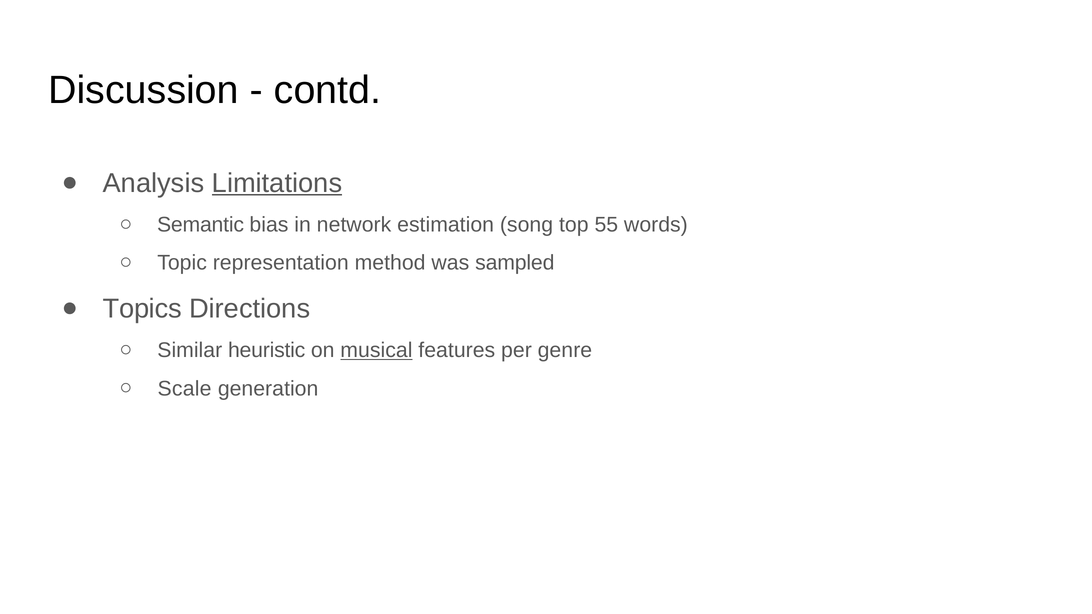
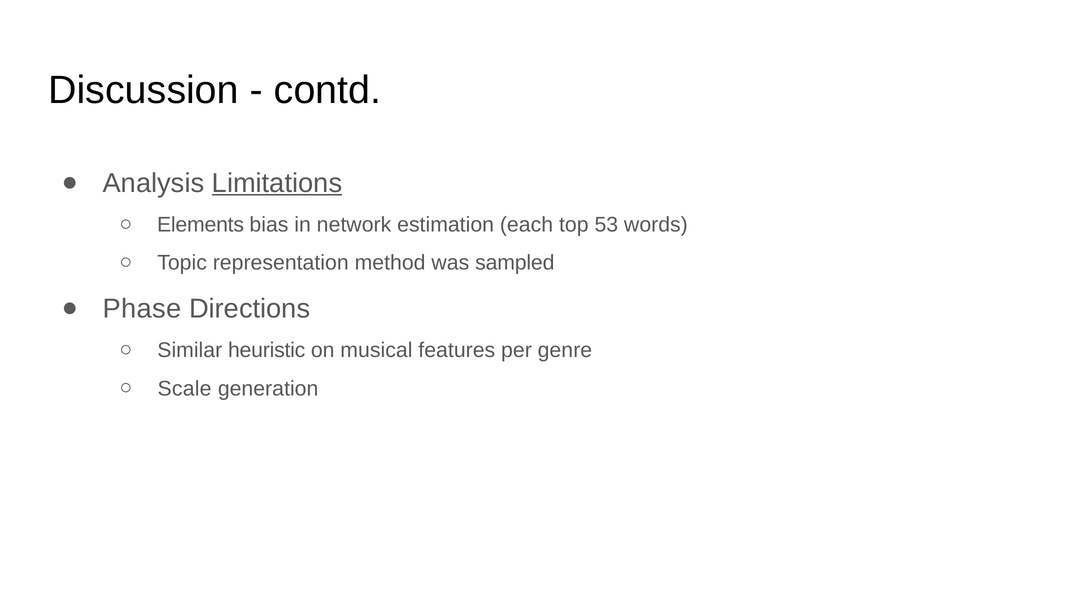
Semantic: Semantic -> Elements (201, 225)
song: song -> each (526, 225)
55: 55 -> 53 (606, 225)
Topics: Topics -> Phase (142, 309)
musical underline: present -> none (376, 350)
